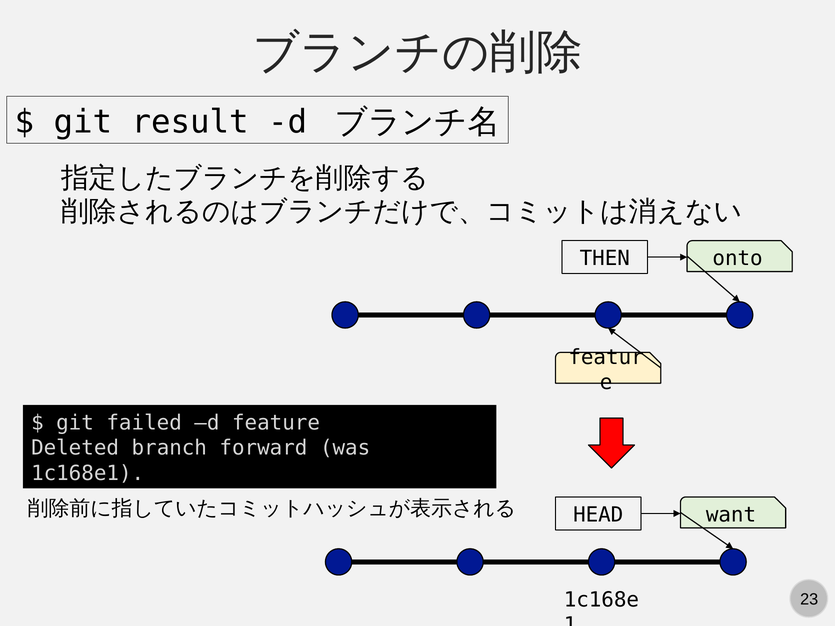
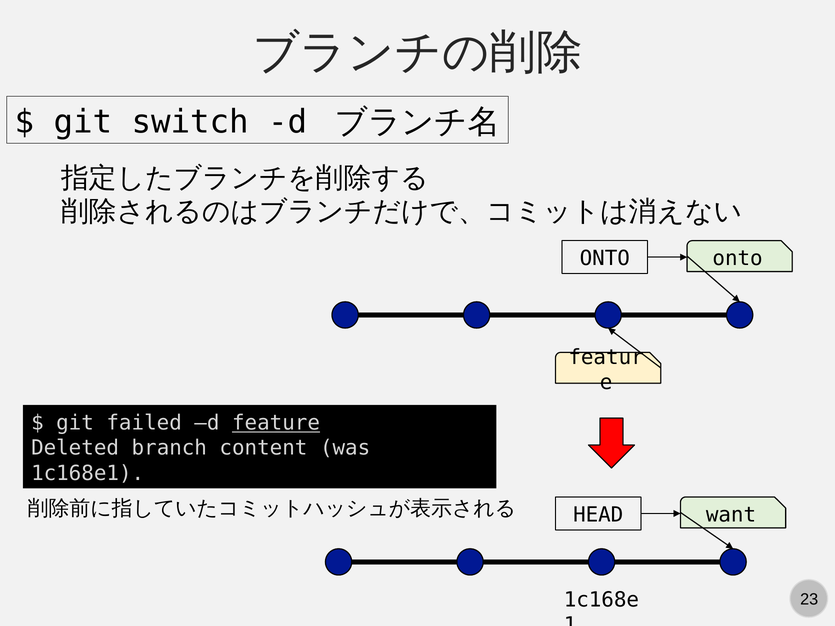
result: result -> switch (190, 122)
THEN: THEN -> ONTO (605, 259)
feature underline: none -> present (276, 423)
forward: forward -> content (263, 448)
